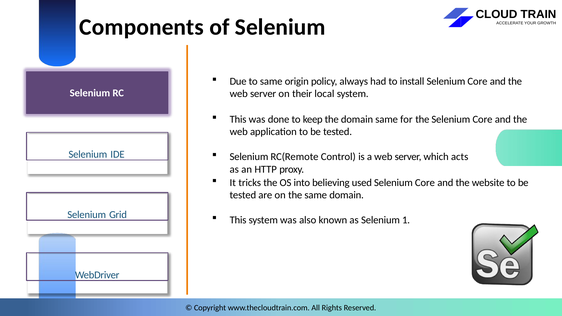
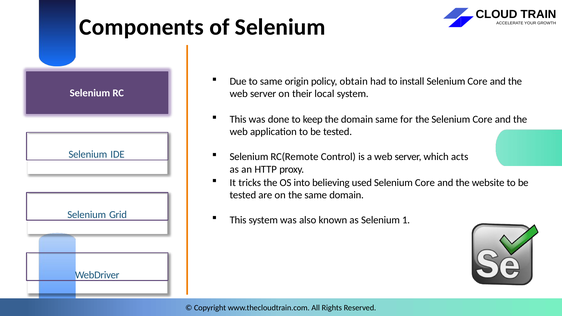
always: always -> obtain (354, 81)
